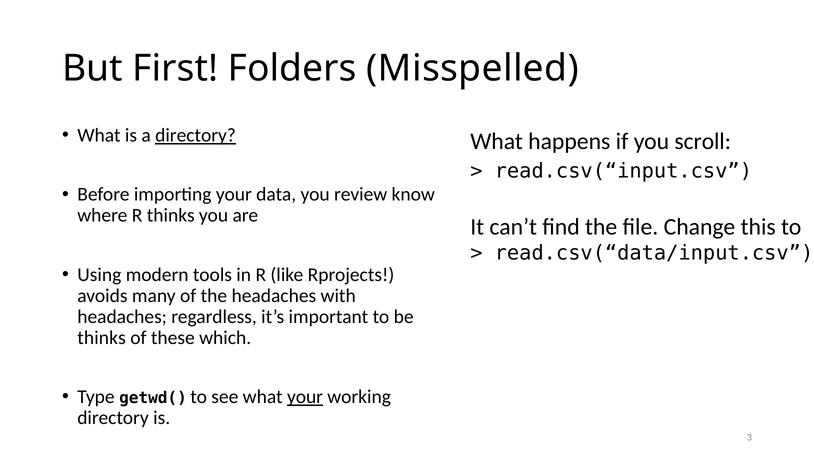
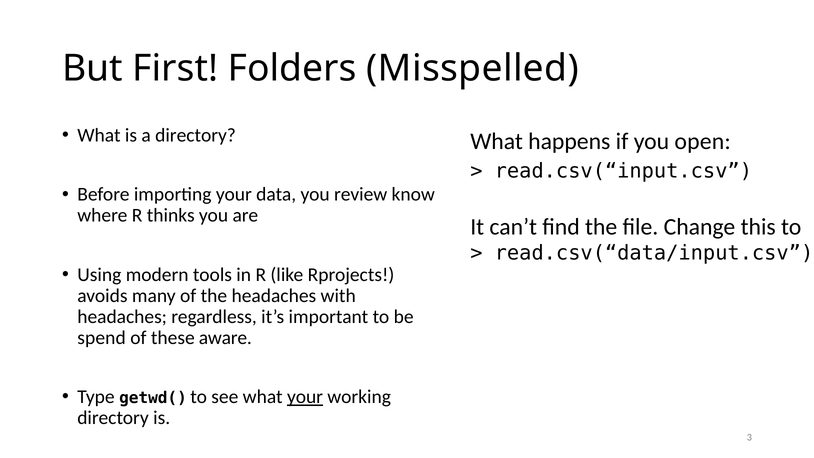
directory underline: present -> none (196, 135)
scroll: scroll -> open (703, 141)
thinks: thinks -> spend (102, 338)
which: which -> aware (225, 338)
